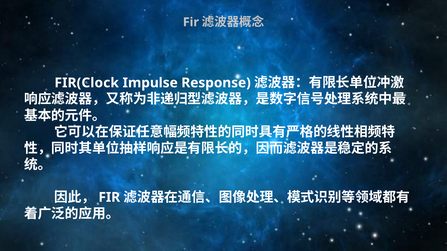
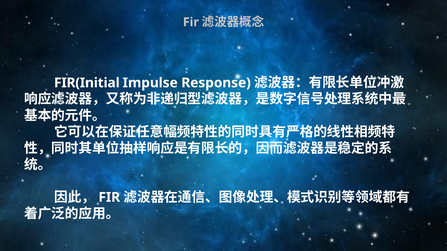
FIR(Clock: FIR(Clock -> FIR(Initial (87, 83)
